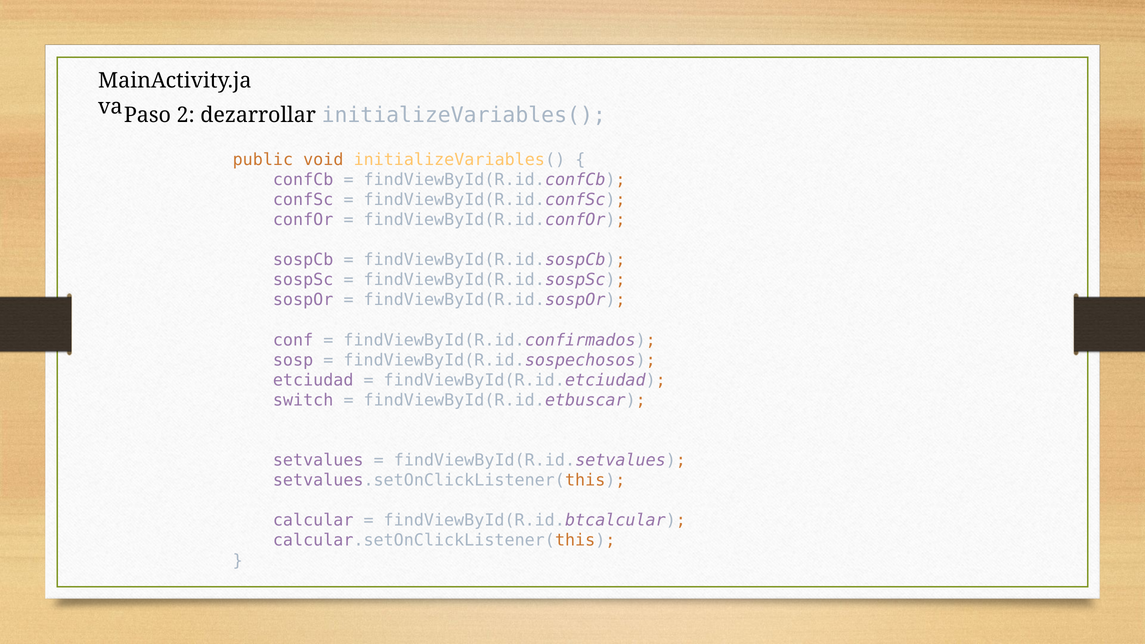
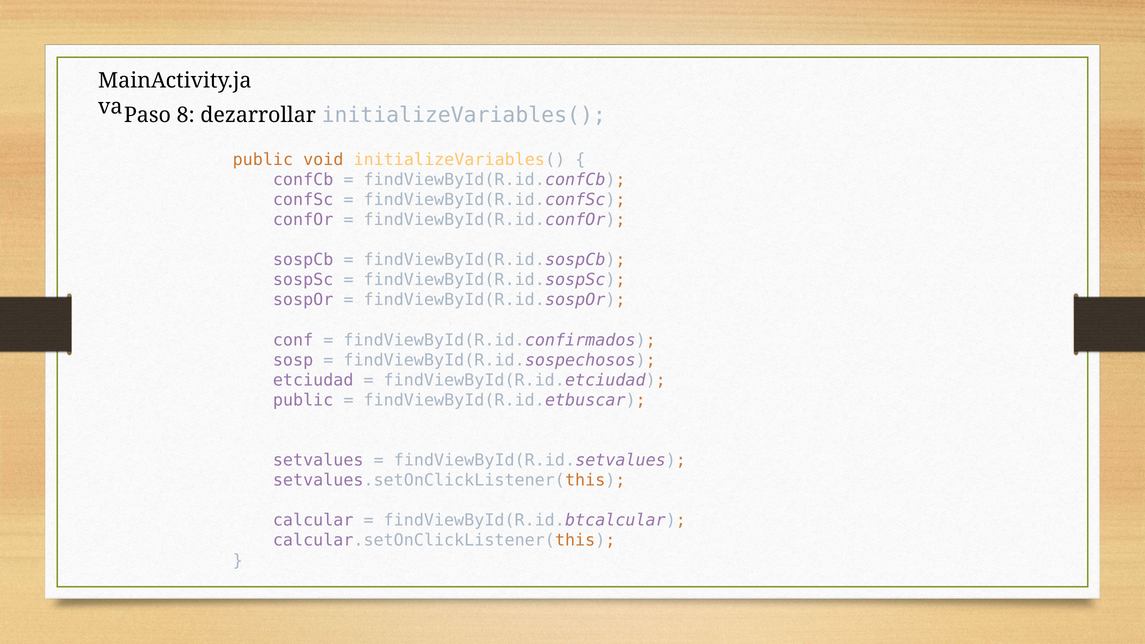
2: 2 -> 8 (186, 115)
switch: switch -> public (303, 400)
